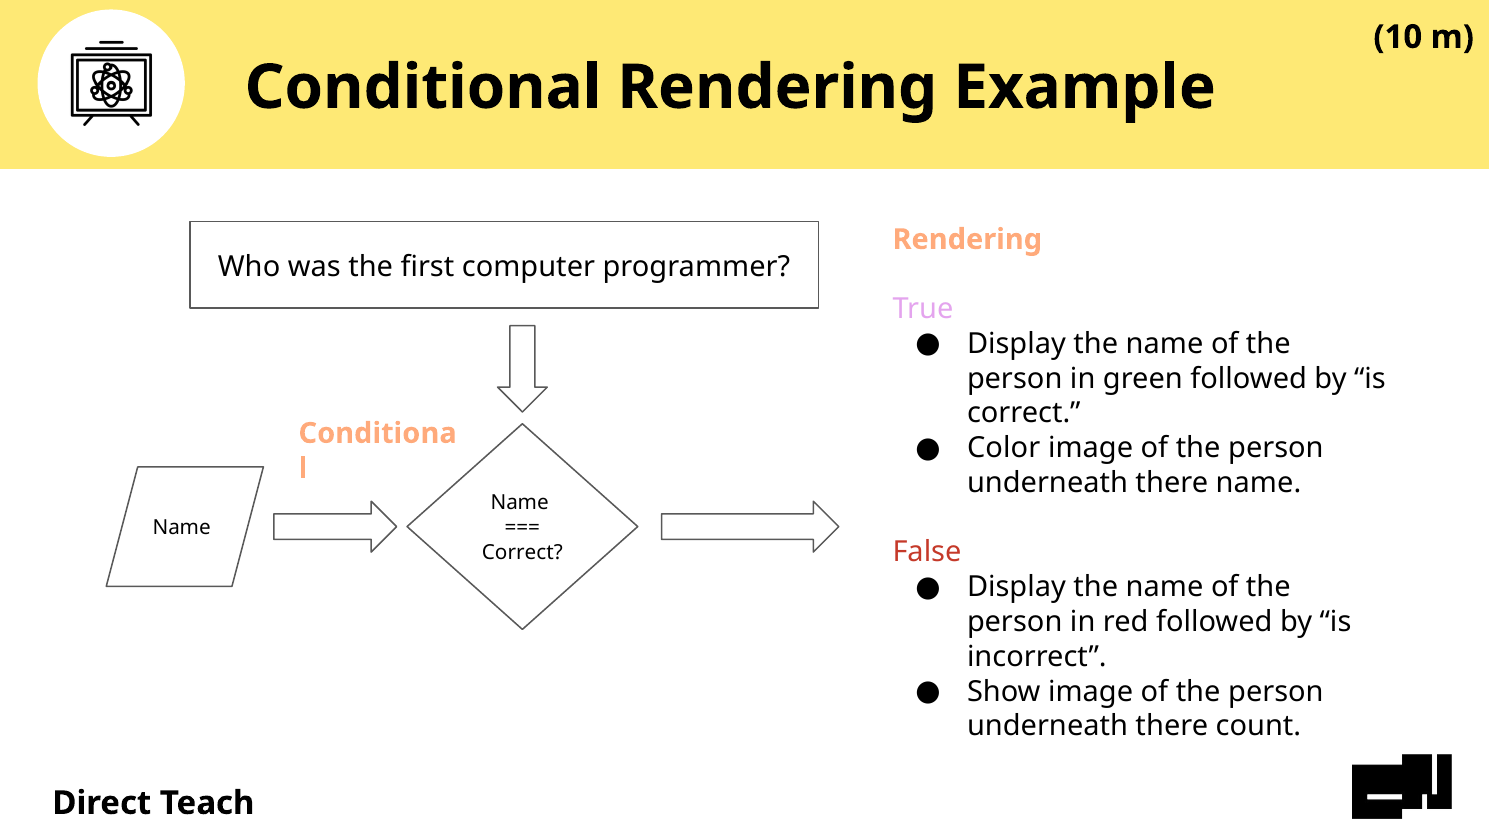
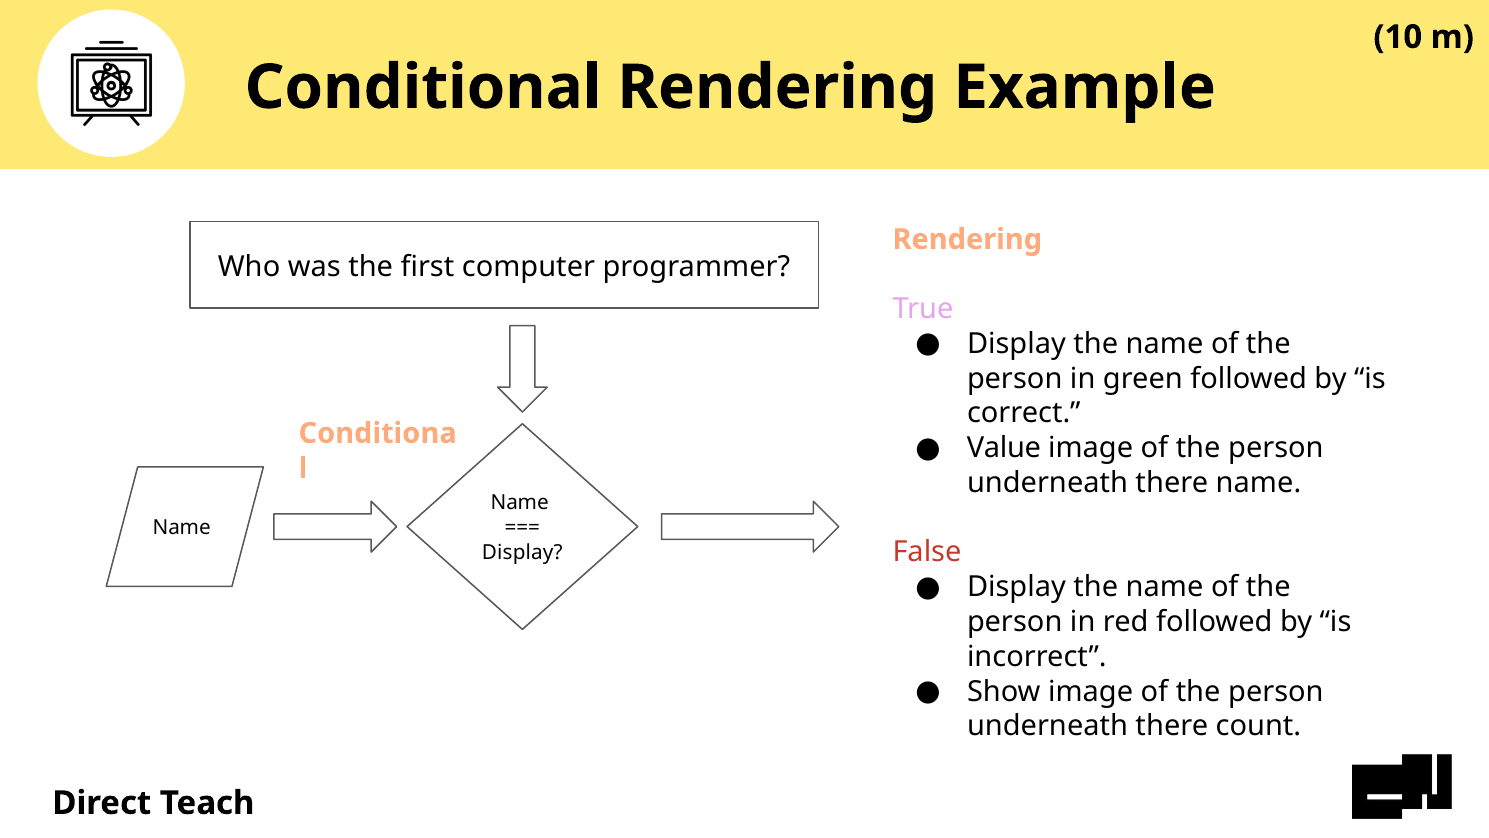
Color: Color -> Value (1004, 448)
Correct: Correct -> Display (522, 553)
